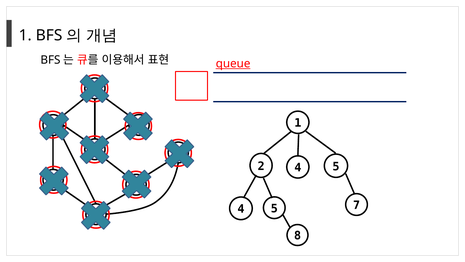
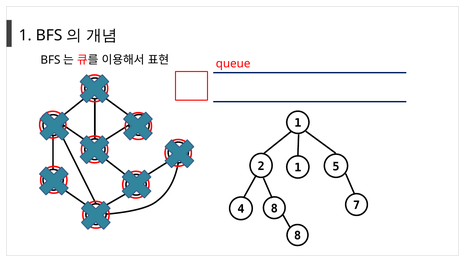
queue underline: present -> none (233, 63)
2 4: 4 -> 1 (298, 167)
5: 5 -> 8 (274, 208)
